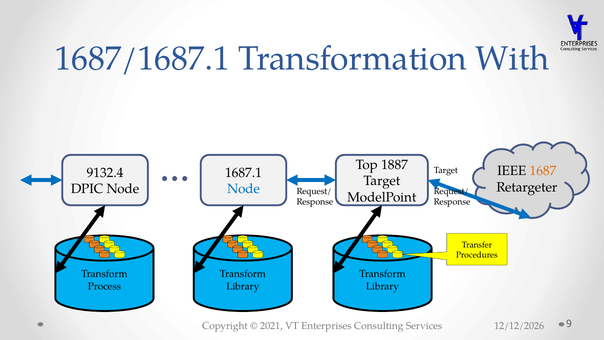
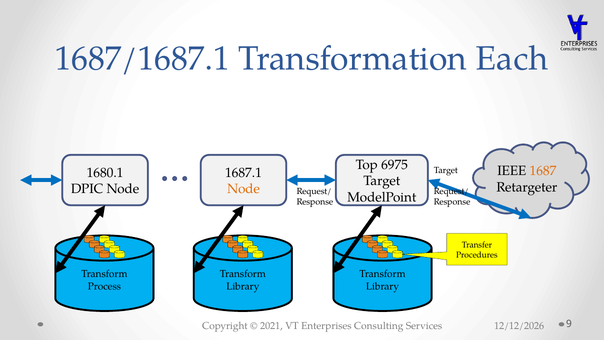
With: With -> Each (512, 58)
1887: 1887 -> 6975 (395, 165)
9132.4: 9132.4 -> 1680.1 (105, 173)
Node colour: blue -> orange (244, 189)
